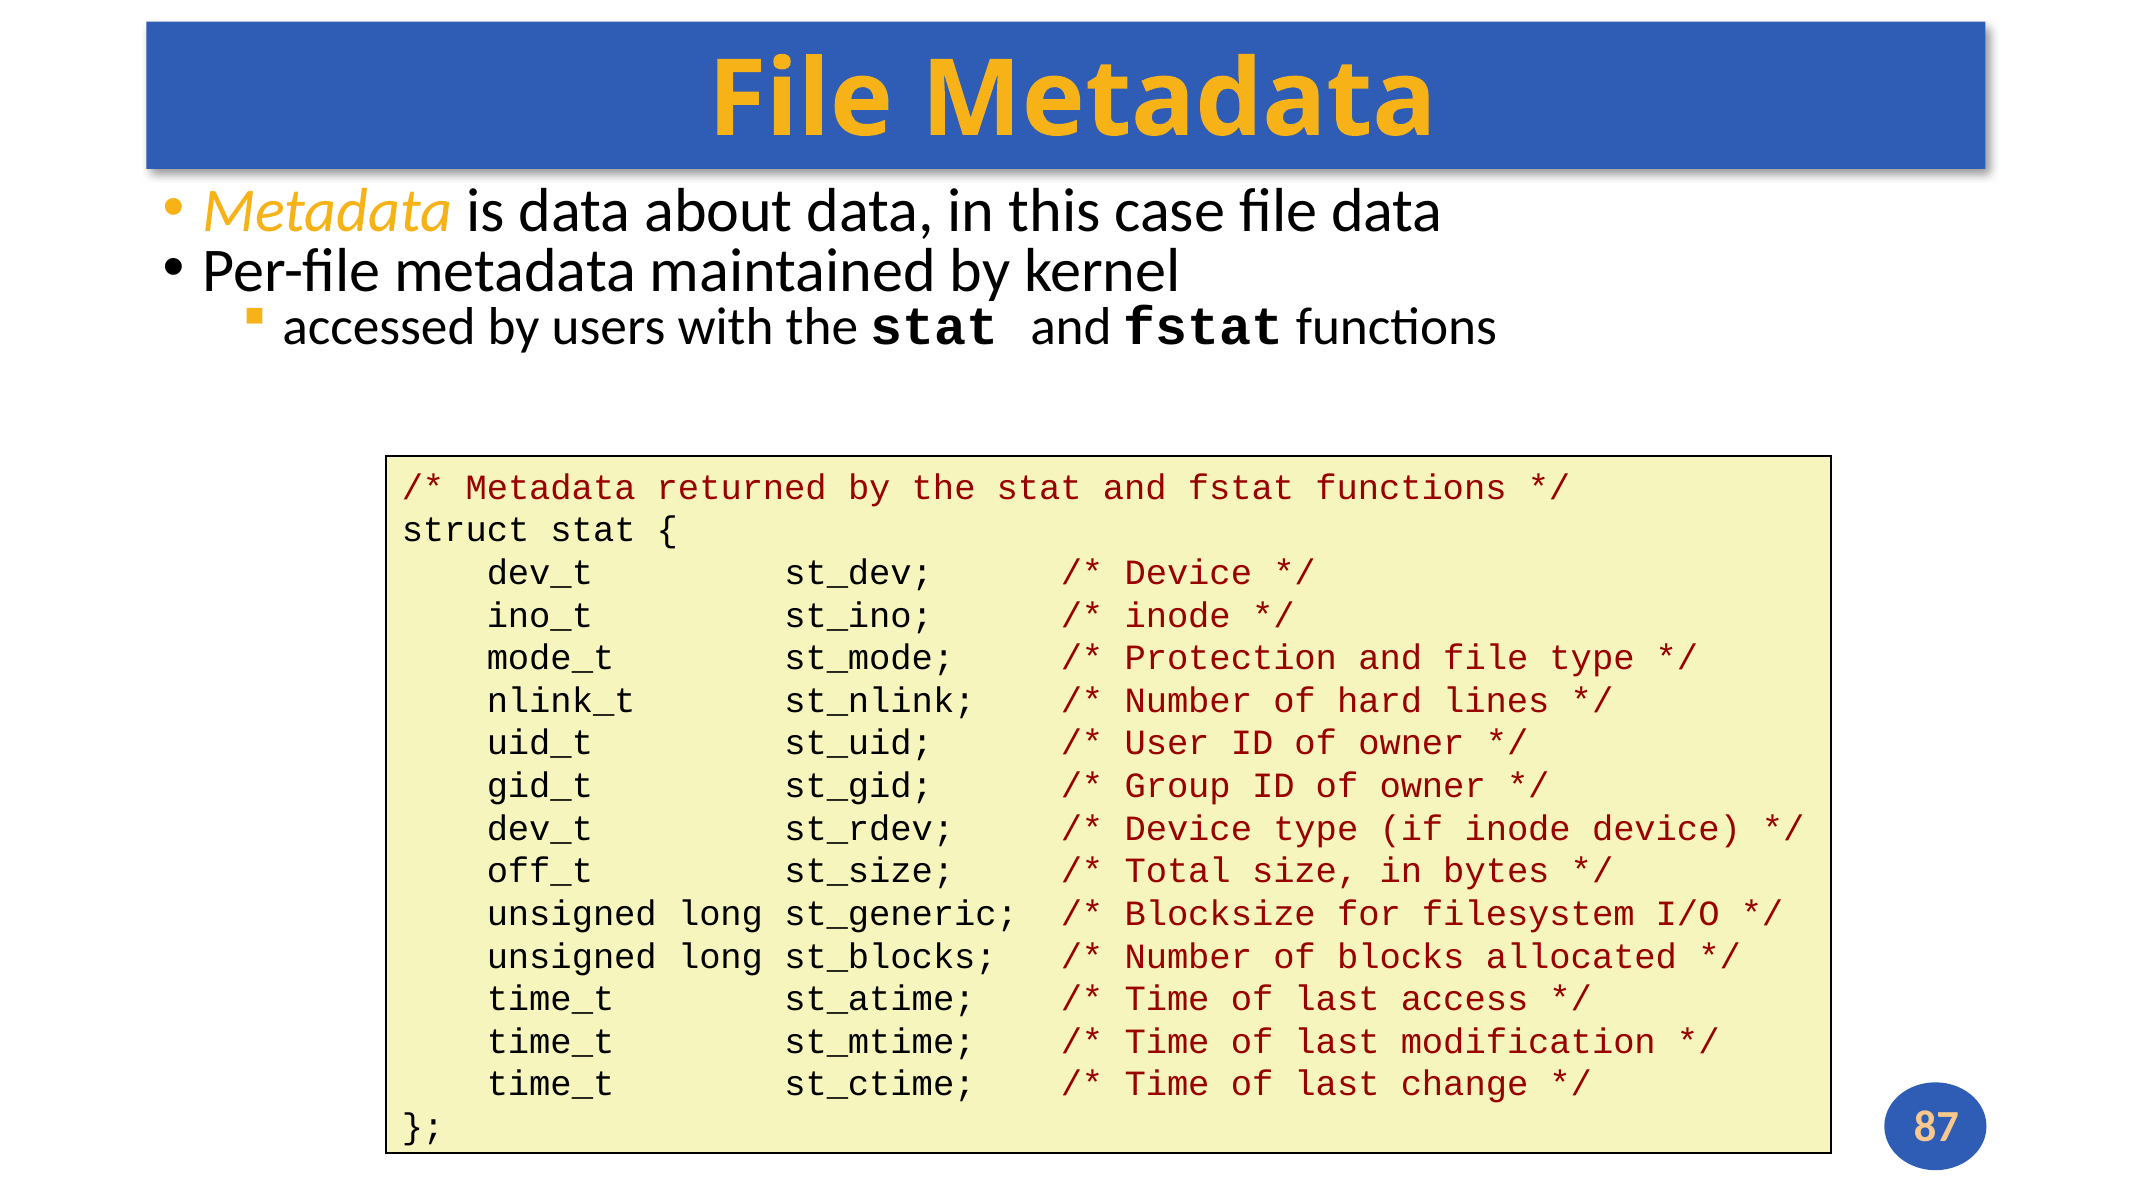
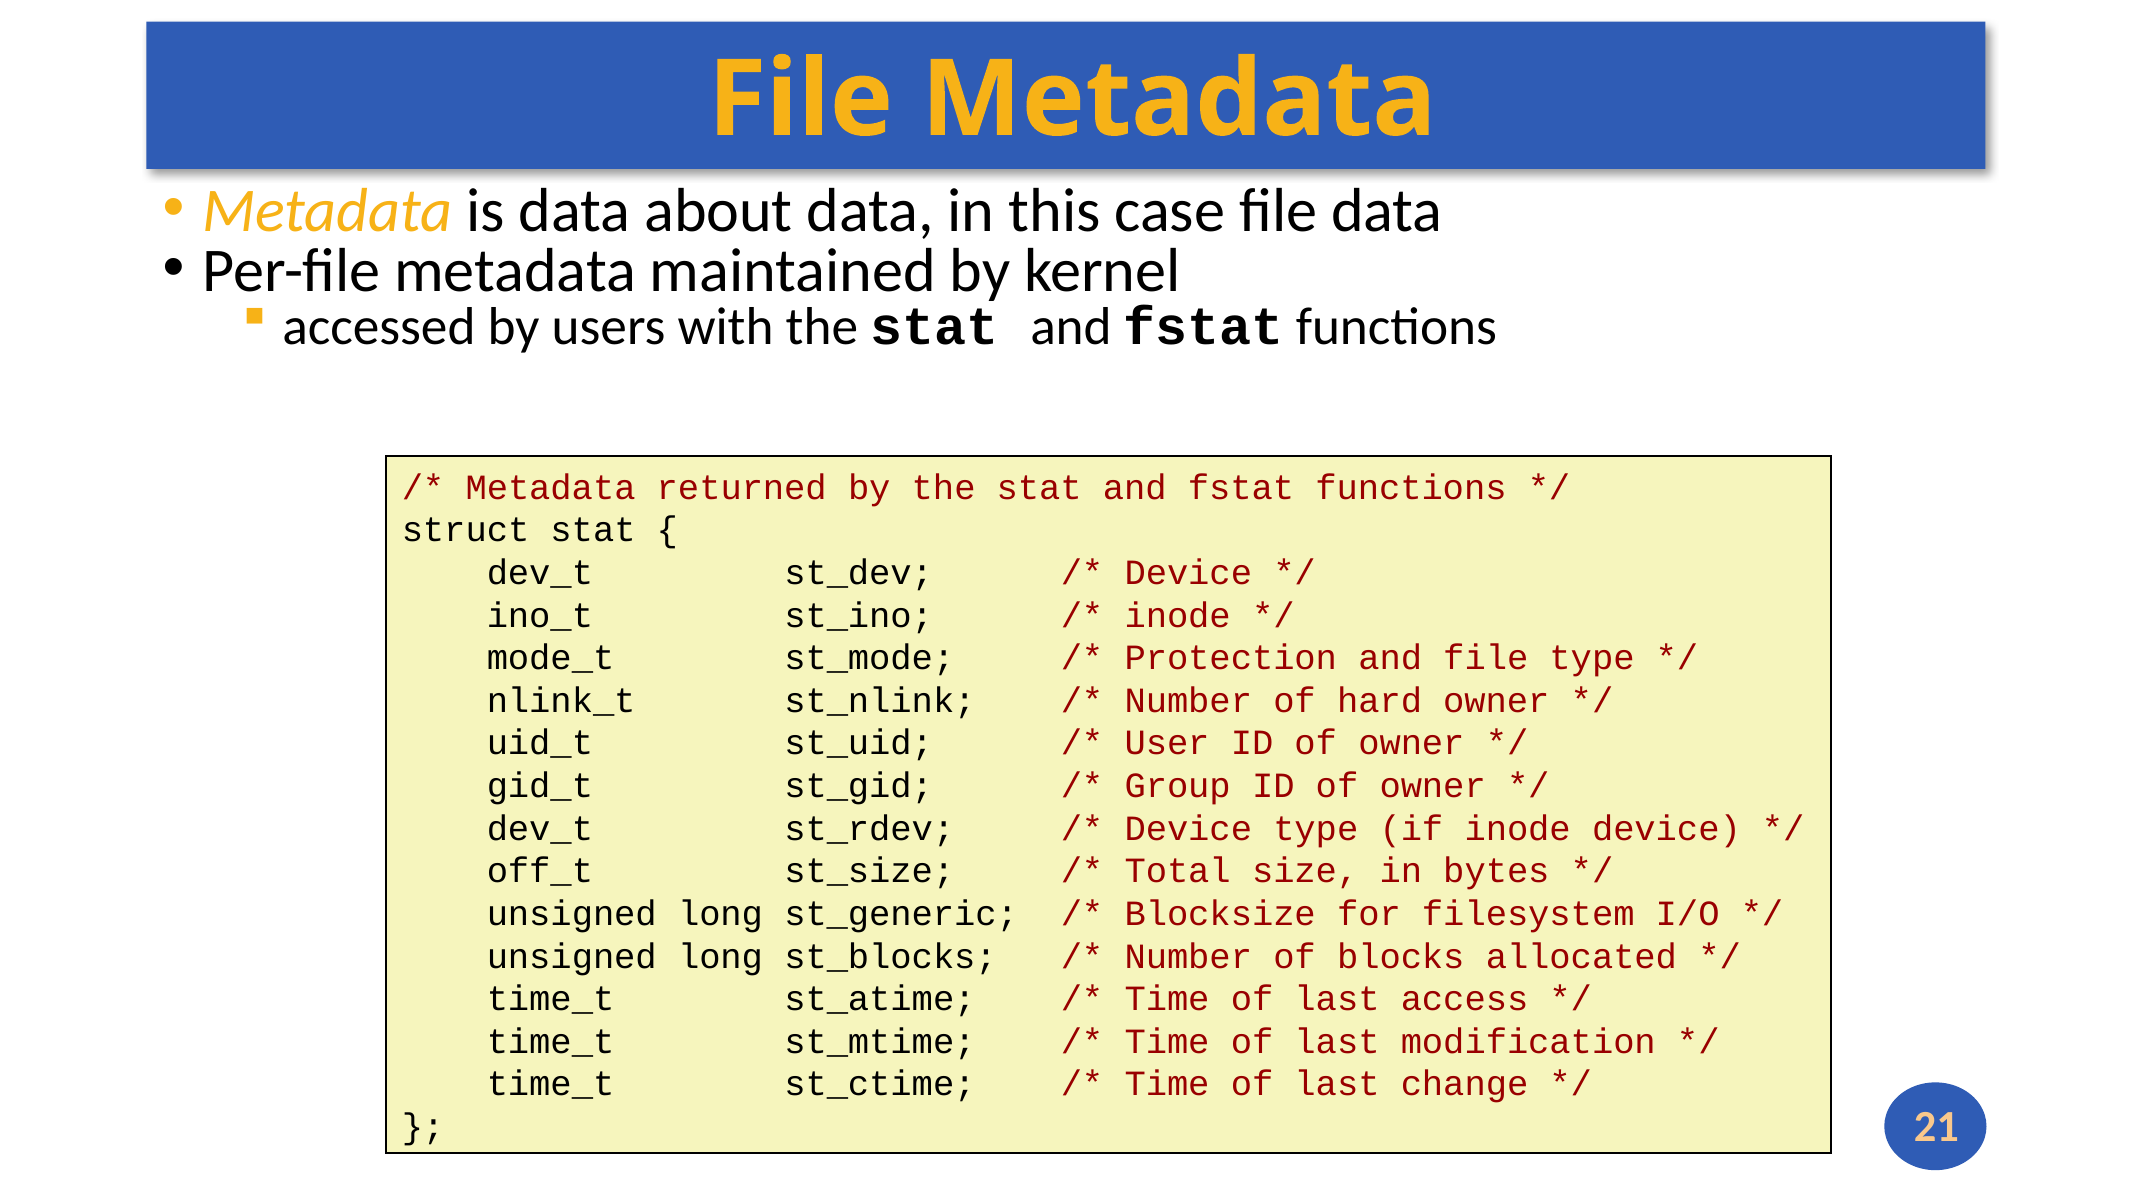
hard lines: lines -> owner (1496, 701)
87: 87 -> 21 (1936, 1127)
